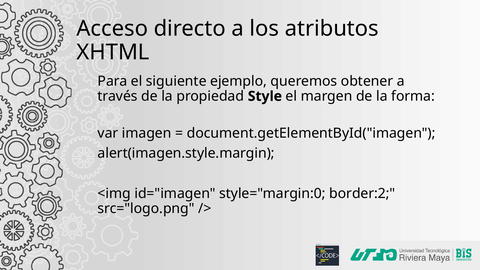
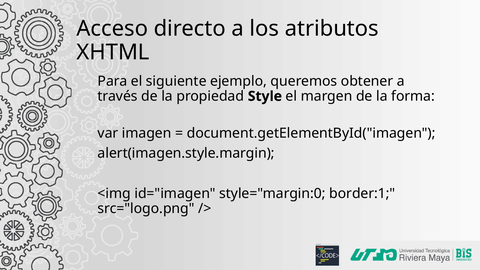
border:2: border:2 -> border:1 (362, 193)
